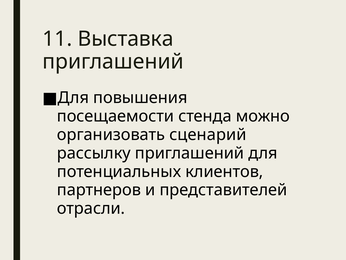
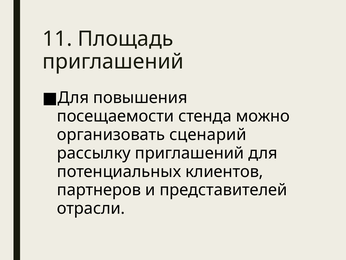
Выставка: Выставка -> Площадь (126, 39)
